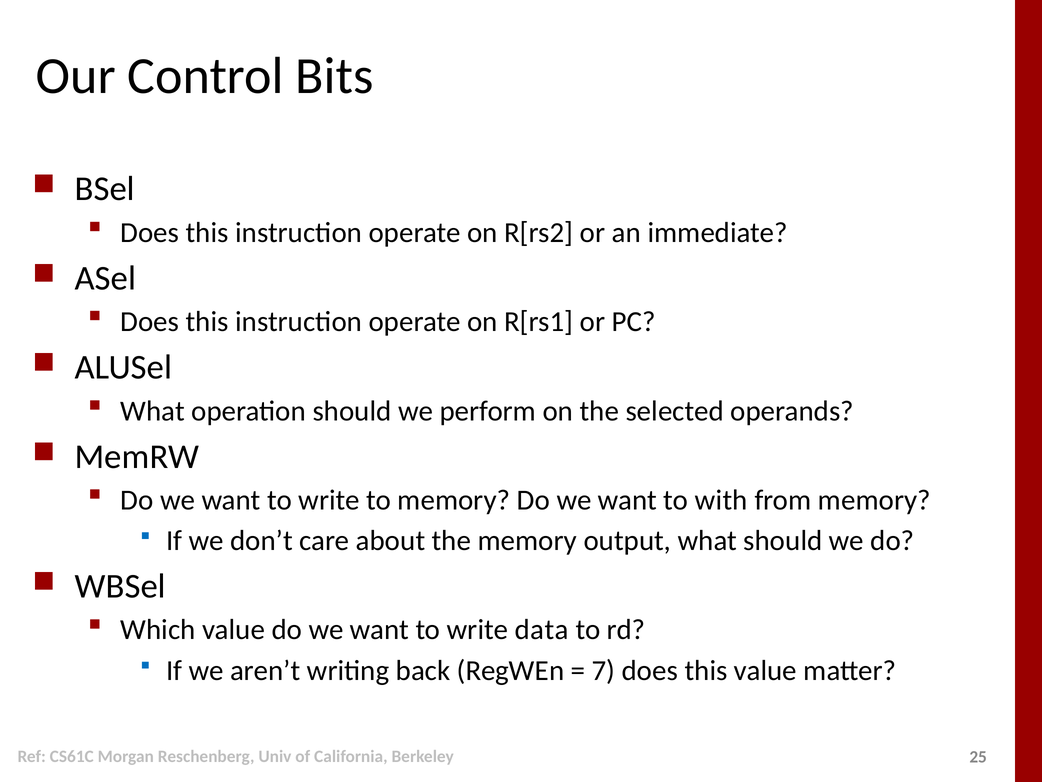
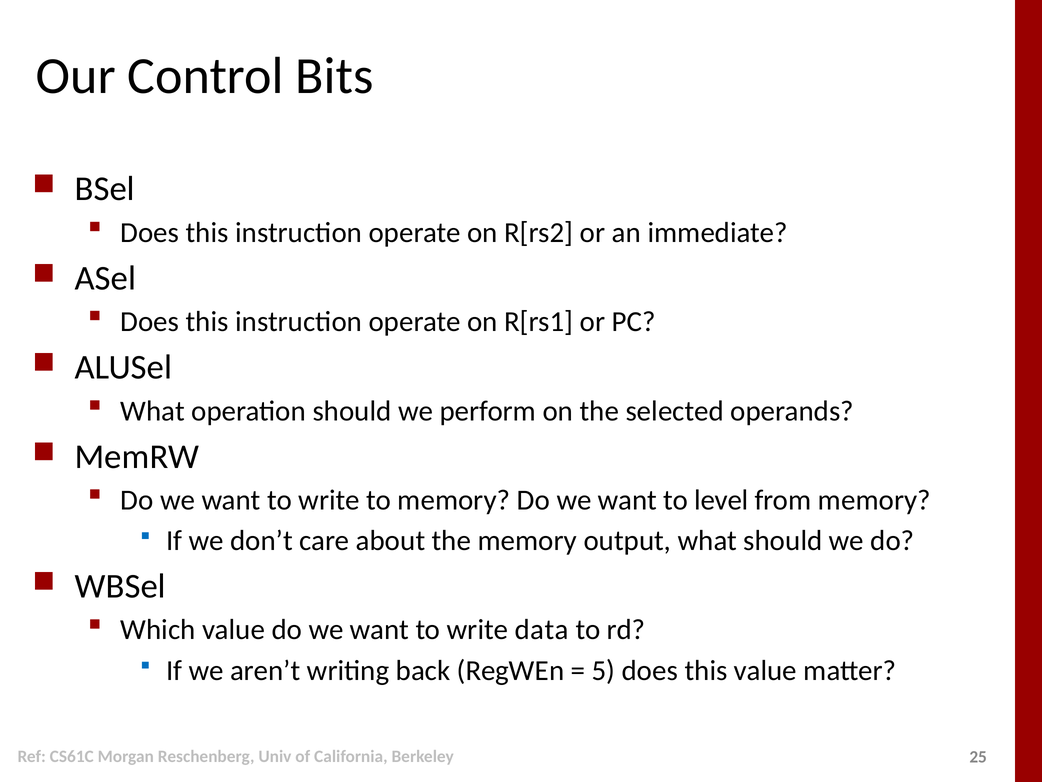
with: with -> level (721, 500)
7: 7 -> 5 (603, 670)
